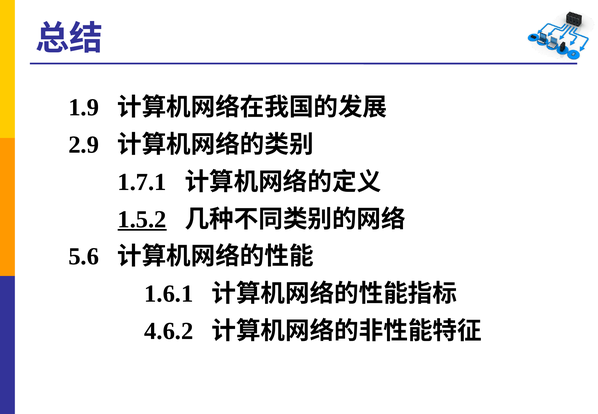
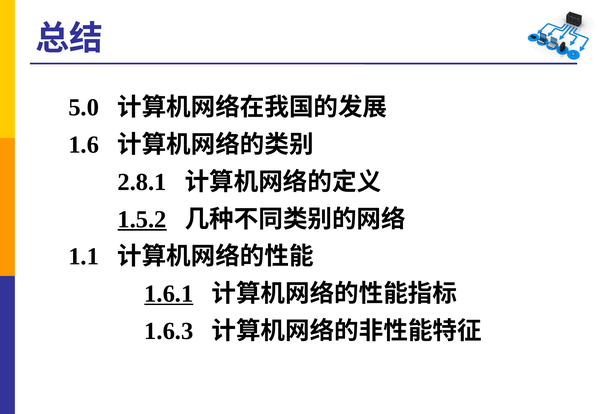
1.9: 1.9 -> 5.0 (84, 107)
2.9: 2.9 -> 1.6 (84, 145)
1.7.1: 1.7.1 -> 2.8.1 (142, 182)
5.6: 5.6 -> 1.1 (84, 257)
1.6.1 underline: none -> present (169, 294)
4.6.2: 4.6.2 -> 1.6.3 (169, 331)
